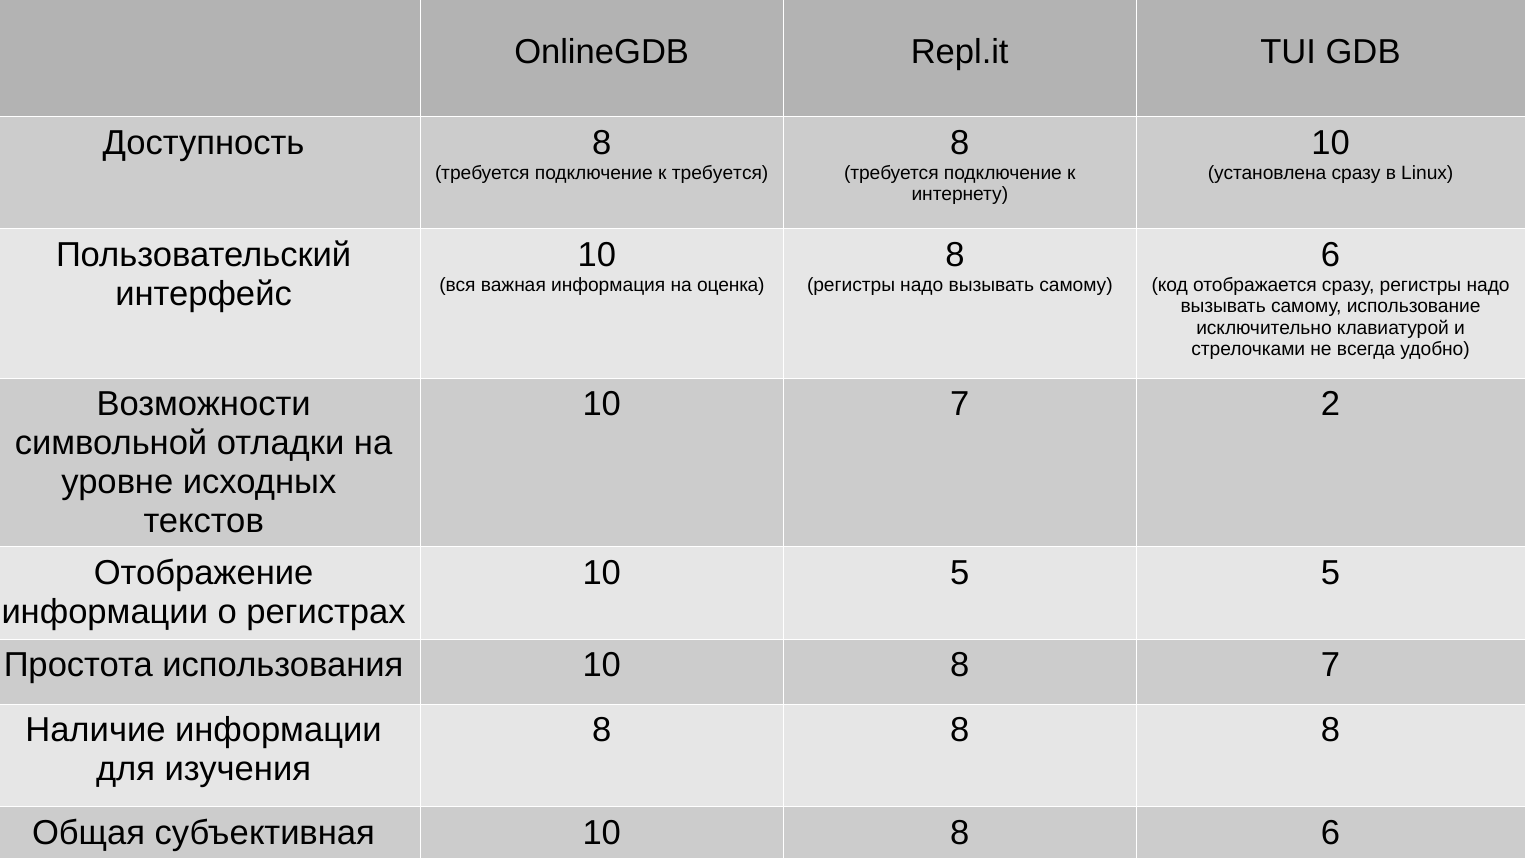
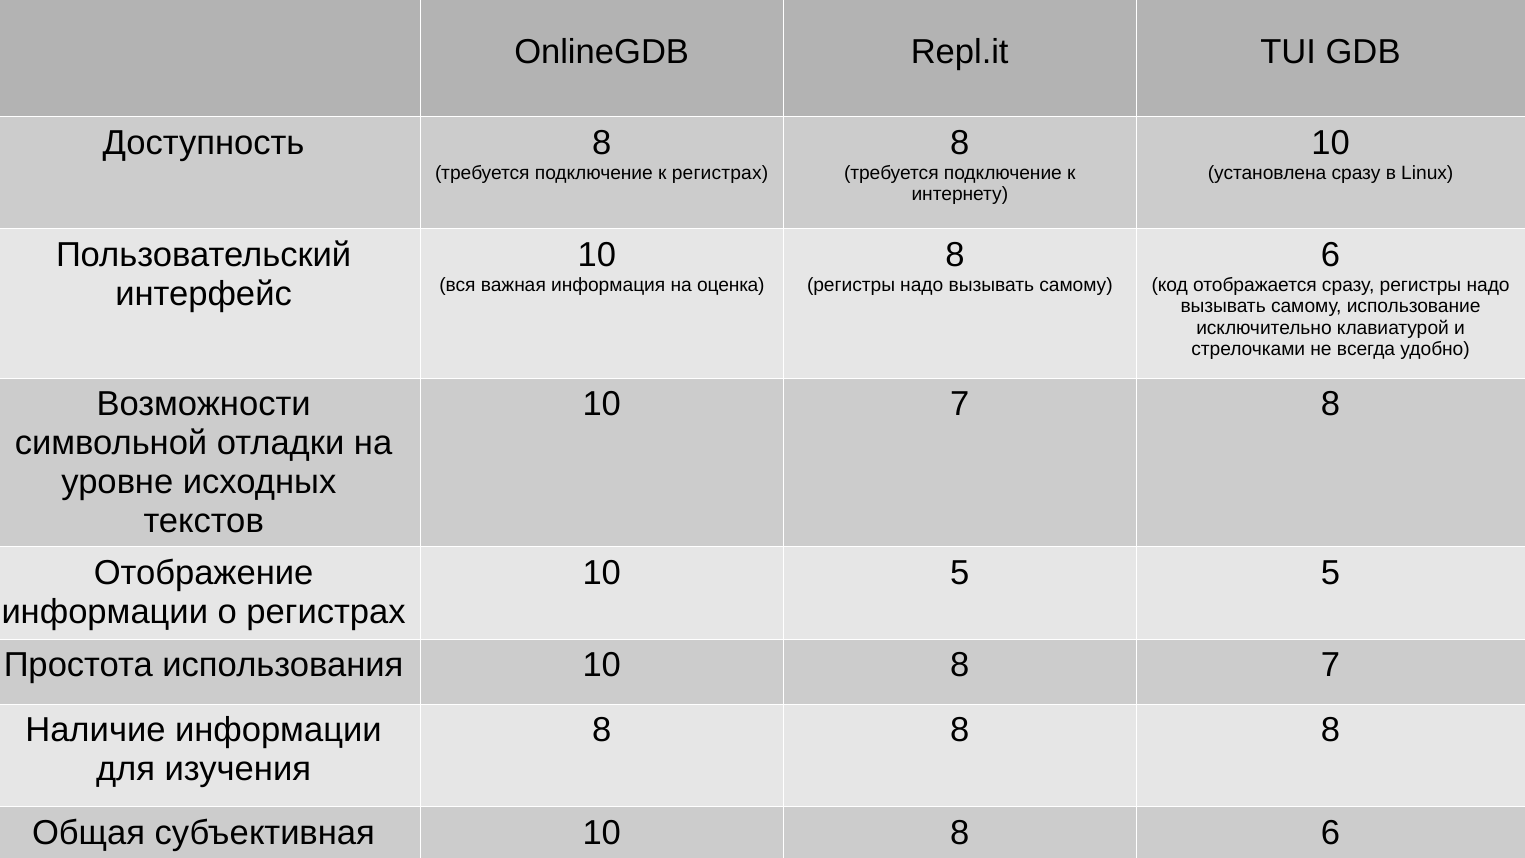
к требуется: требуется -> регистрах (720, 173)
7 2: 2 -> 8 (1331, 405)
